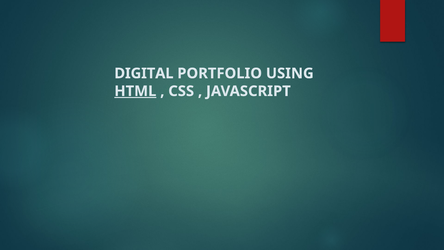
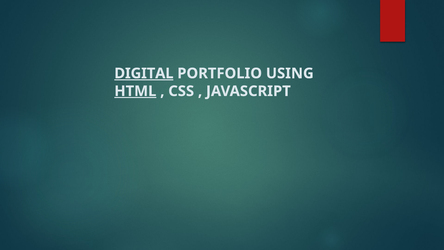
DIGITAL underline: none -> present (144, 73)
